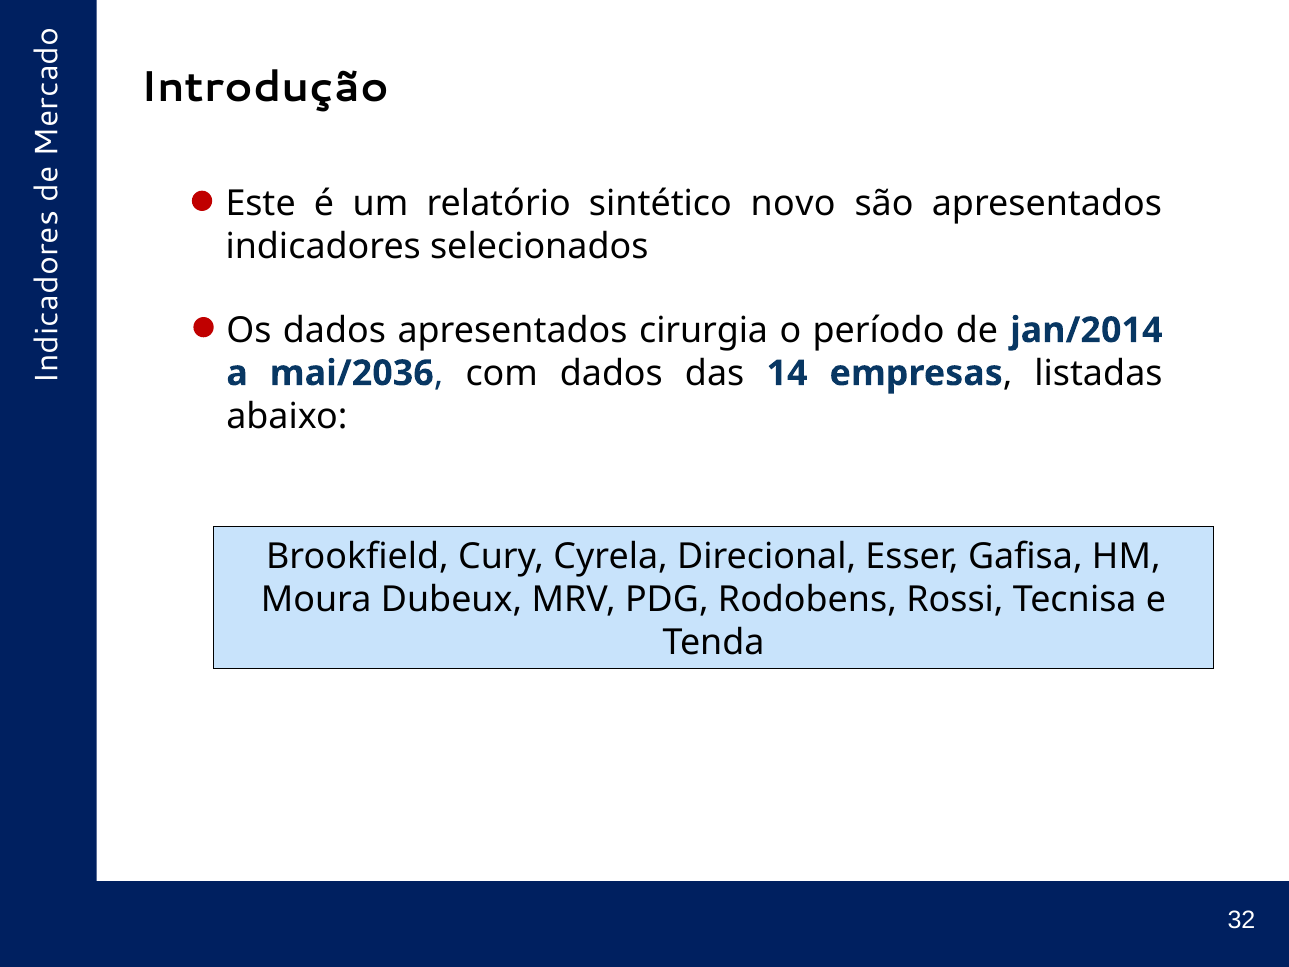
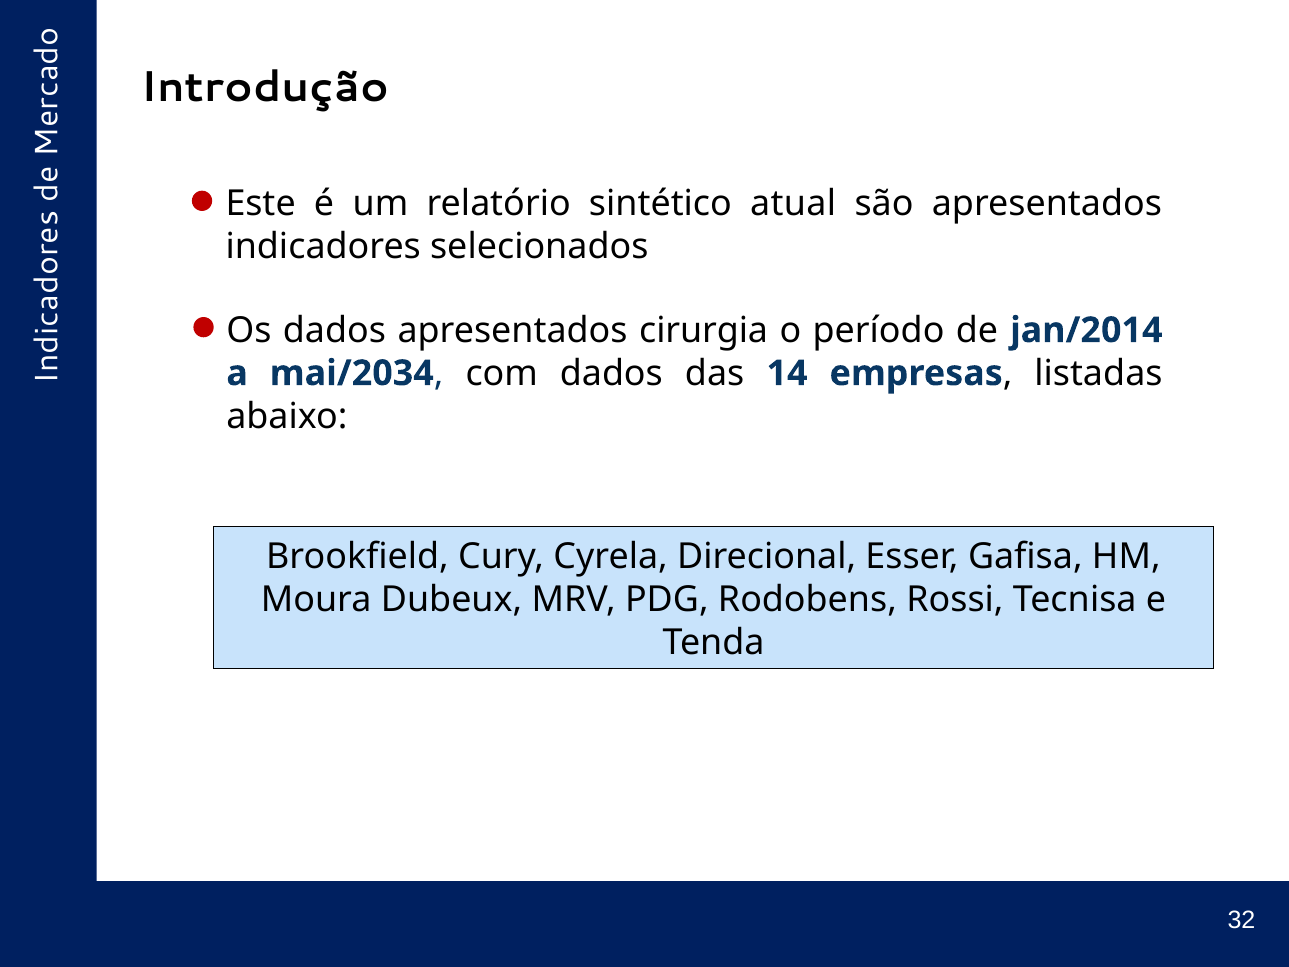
novo: novo -> atual (793, 203)
mai/2036: mai/2036 -> mai/2034 (352, 373)
